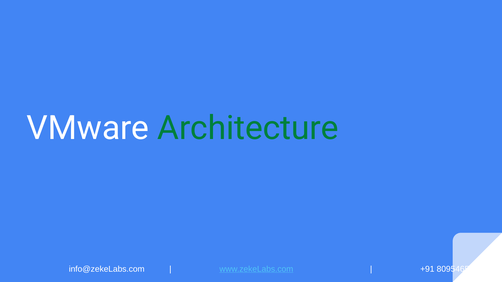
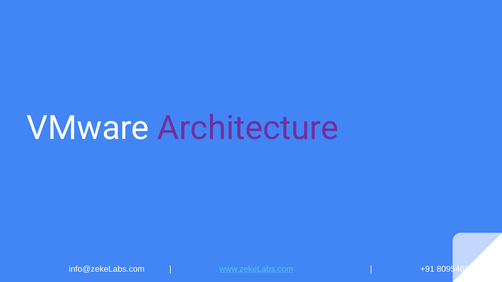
Architecture colour: green -> purple (248, 128)
